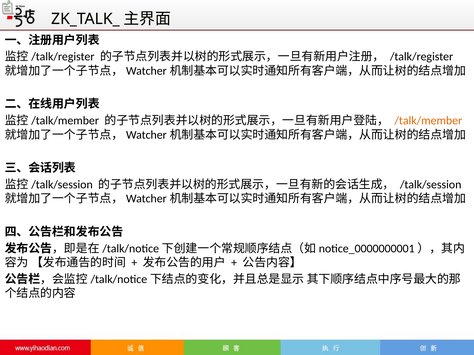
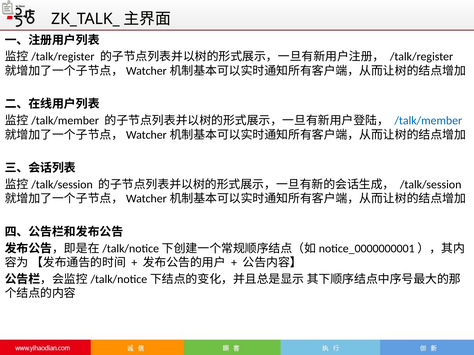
/talk/member colour: orange -> blue (428, 121)
